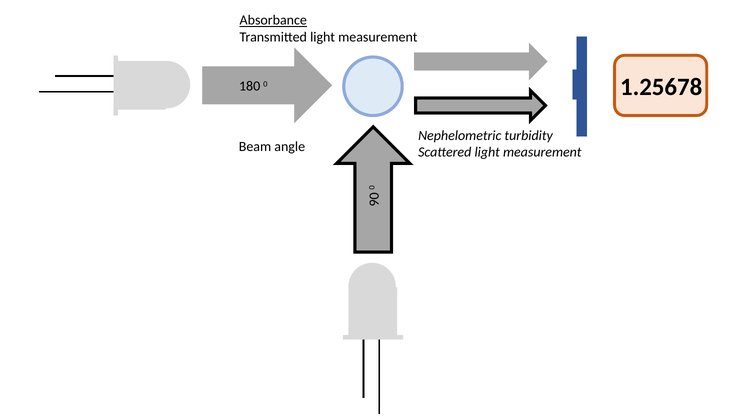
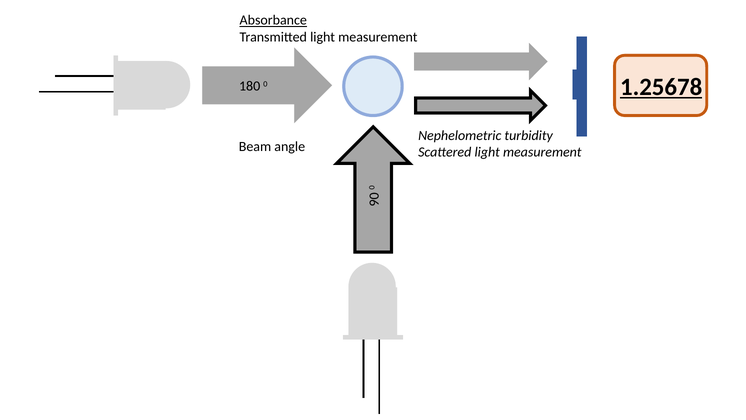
1.25678 underline: none -> present (661, 87)
